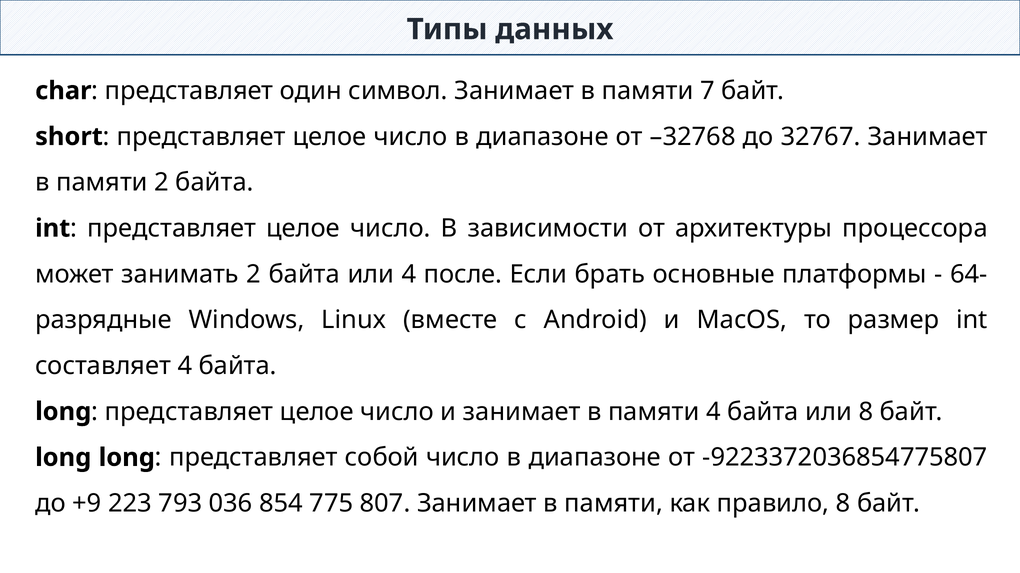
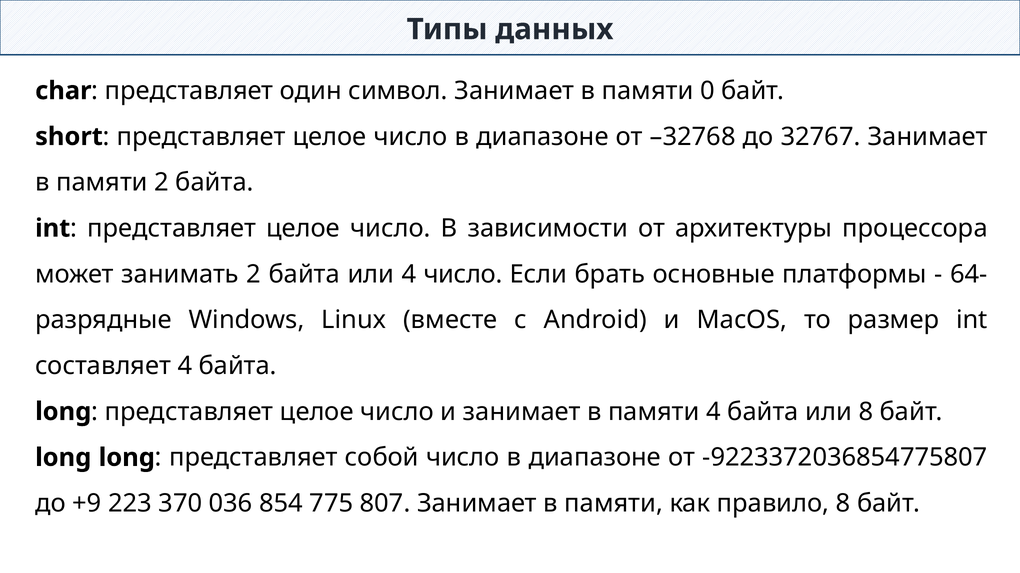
7: 7 -> 0 (707, 91)
4 после: после -> число (463, 274)
793: 793 -> 370 (180, 504)
